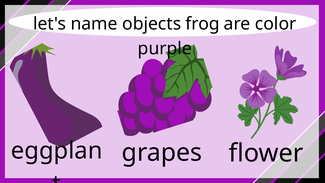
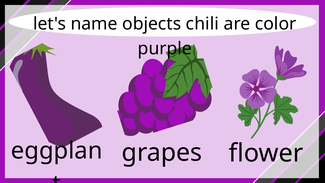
frog: frog -> chili (202, 24)
